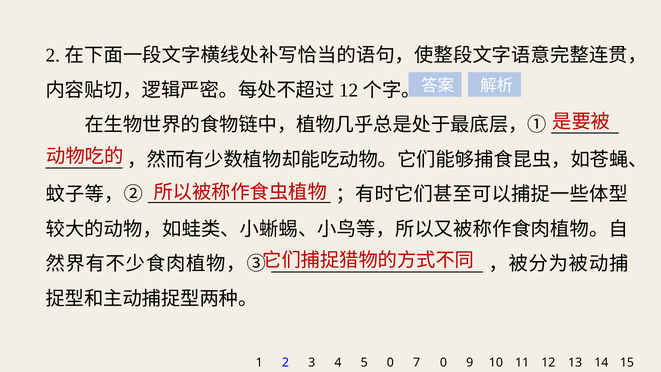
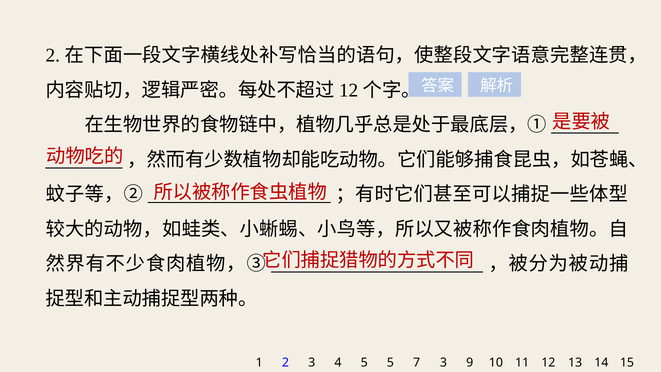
3 0: 0 -> 5 (390, 363)
5 0: 0 -> 3 (443, 363)
